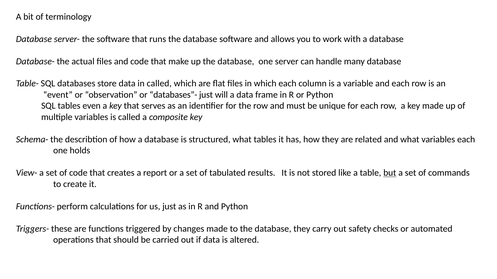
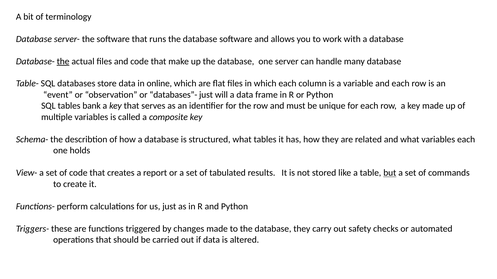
the underline: none -> present (63, 61)
in called: called -> online (159, 84)
even: even -> bank (92, 106)
